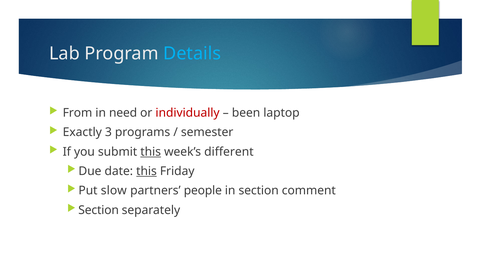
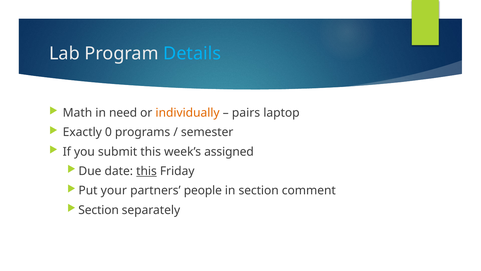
From: From -> Math (77, 113)
individually colour: red -> orange (188, 113)
been: been -> pairs (246, 113)
3: 3 -> 0 (108, 132)
this underline: present -> none (151, 151)
different: different -> assigned (229, 151)
slow: slow -> your (114, 190)
